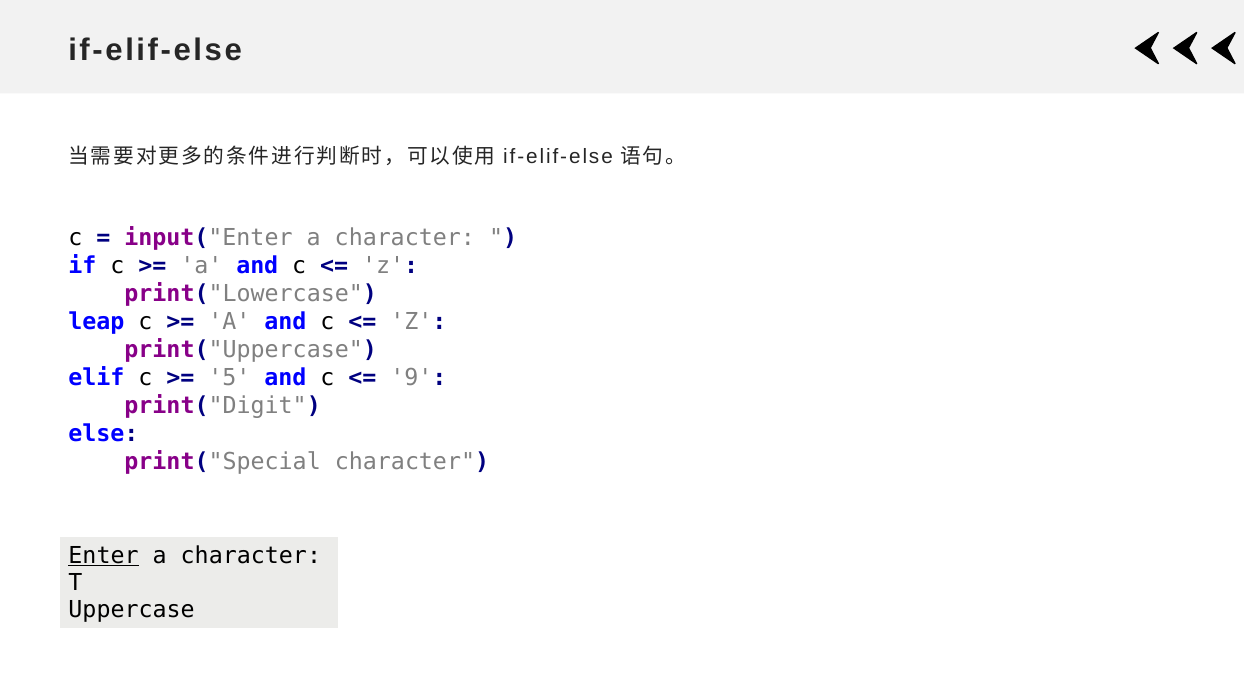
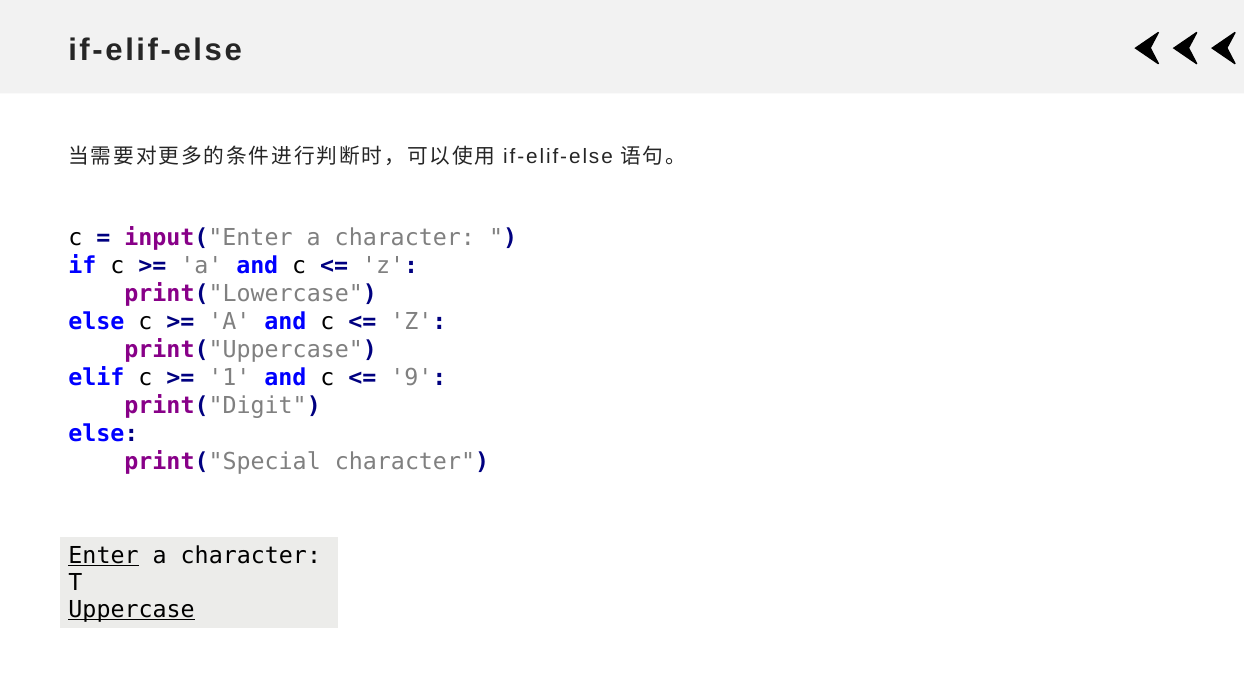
leap: leap -> else (96, 322)
5: 5 -> 1 (229, 378)
Uppercase underline: none -> present (132, 609)
